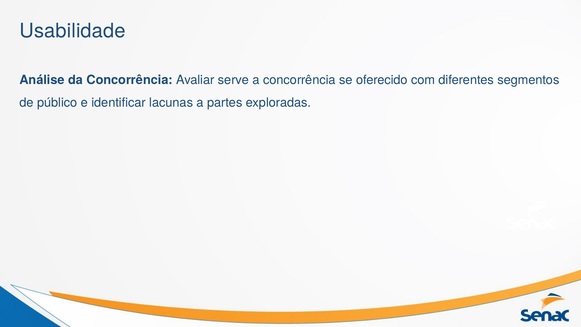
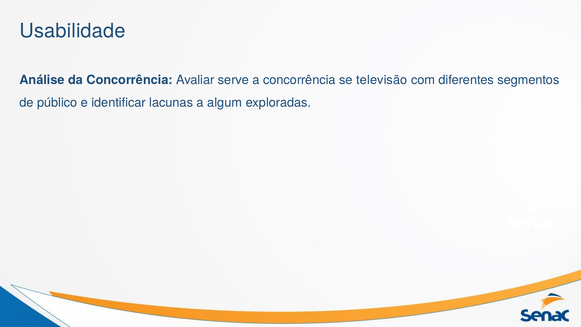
oferecido: oferecido -> televisão (382, 80)
partes: partes -> algum (225, 103)
